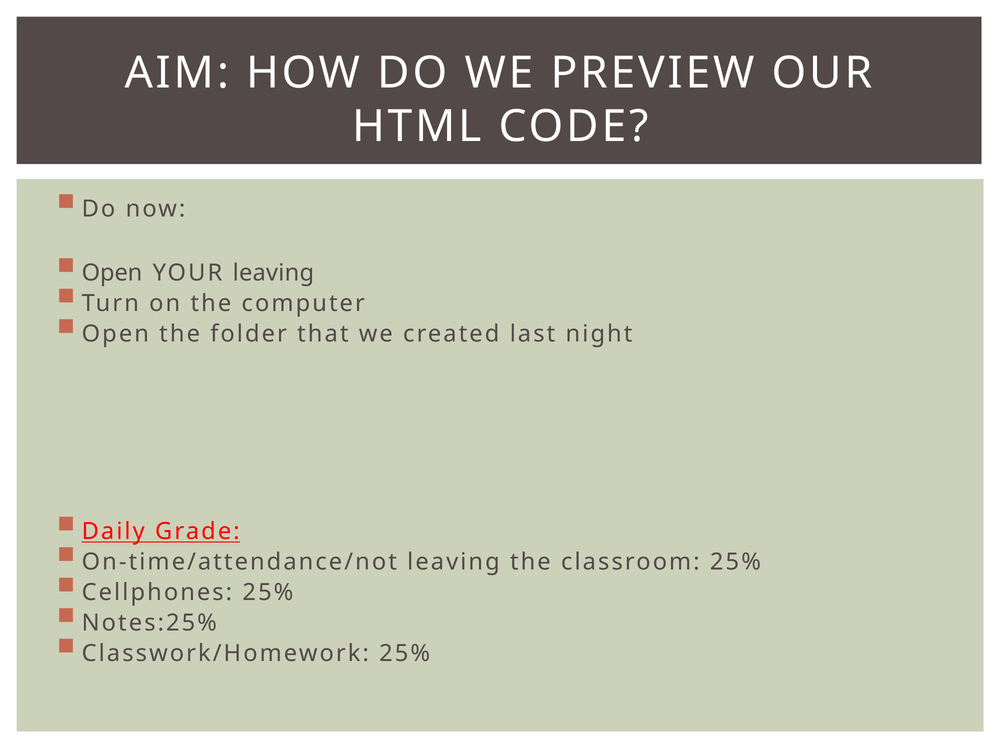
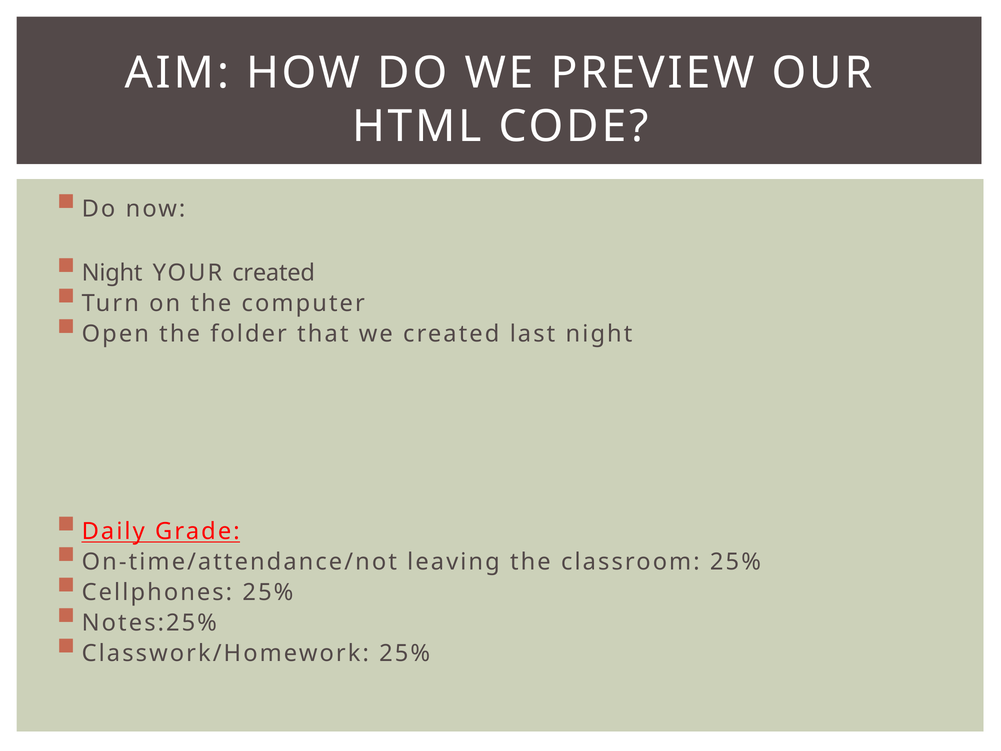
Open: Open -> Night (112, 273)
YOUR leaving: leaving -> created (274, 273)
